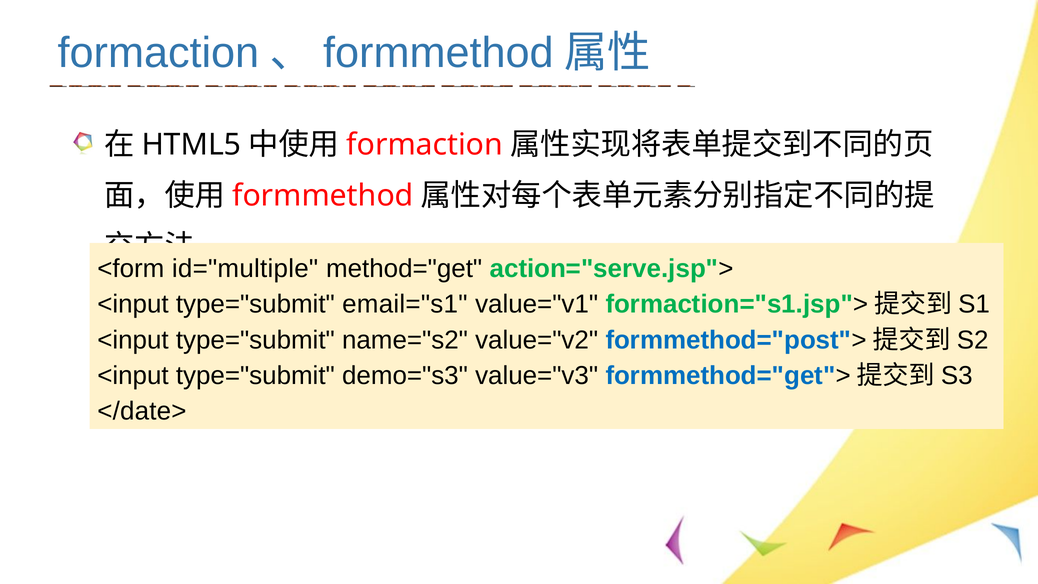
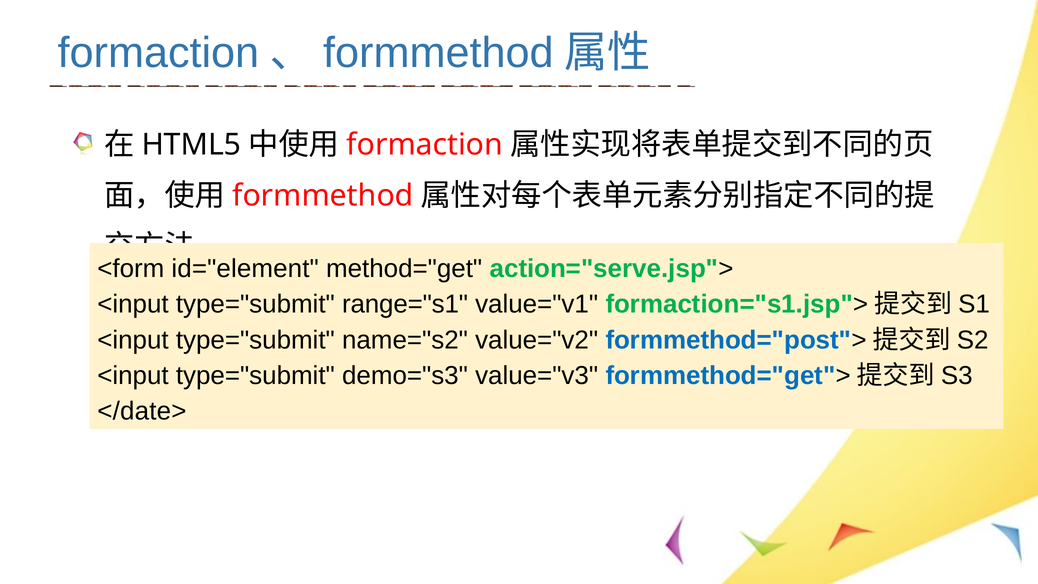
id="multiple: id="multiple -> id="element (245, 269)
email="s1: email="s1 -> range="s1 (405, 304)
